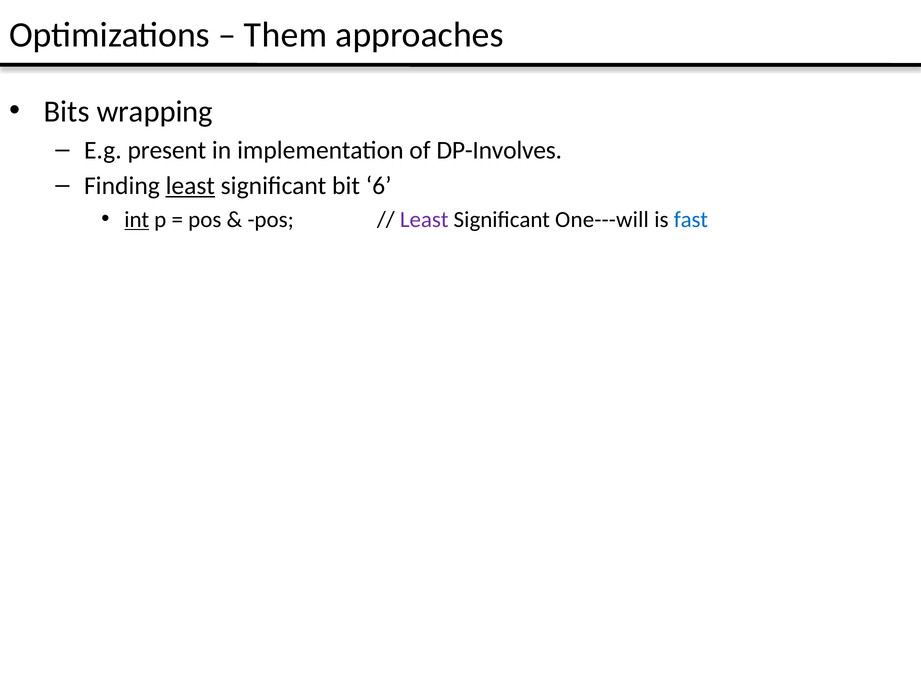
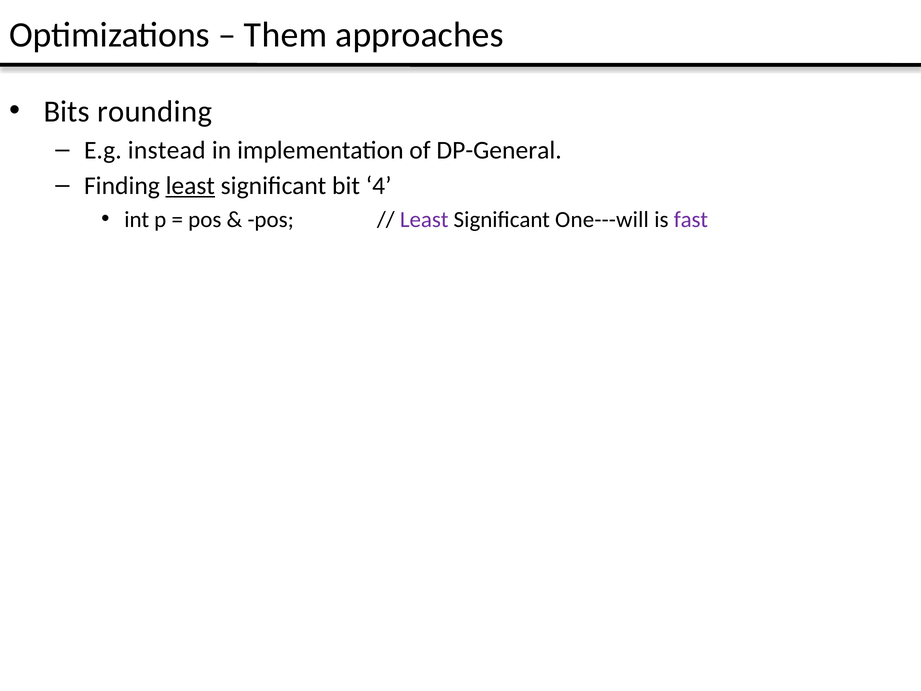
wrapping: wrapping -> rounding (155, 112)
present: present -> instead (167, 150)
DP-Involves: DP-Involves -> DP-General (499, 150)
6: 6 -> 4 (379, 186)
int underline: present -> none (137, 219)
fast colour: blue -> purple (691, 219)
